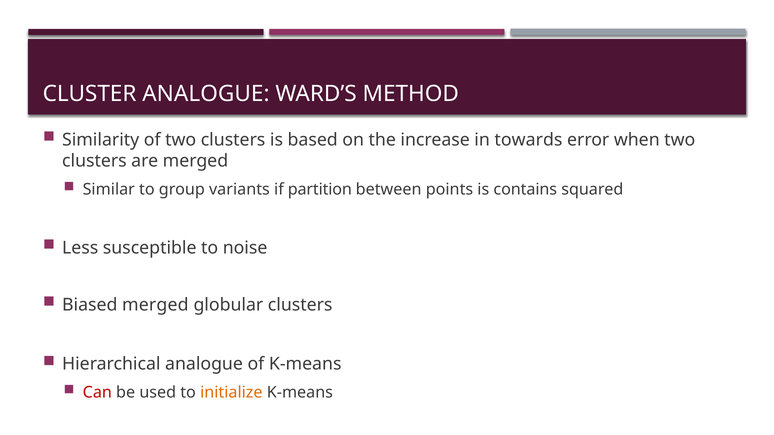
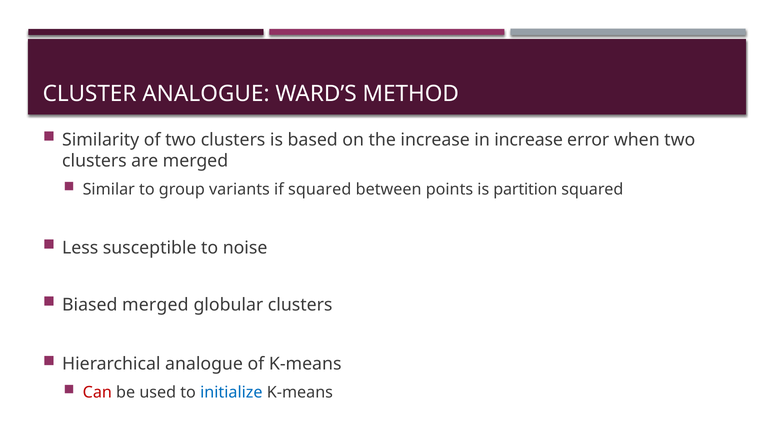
in towards: towards -> increase (529, 140)
if partition: partition -> squared (320, 189)
contains: contains -> partition (525, 189)
initialize colour: orange -> blue (231, 393)
